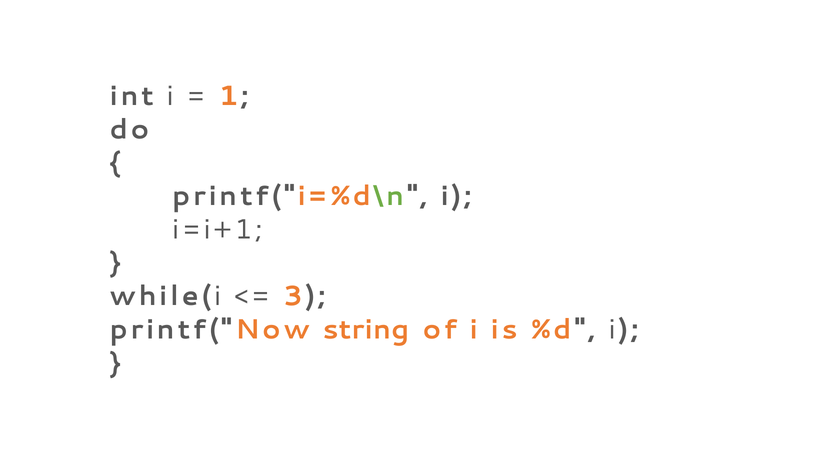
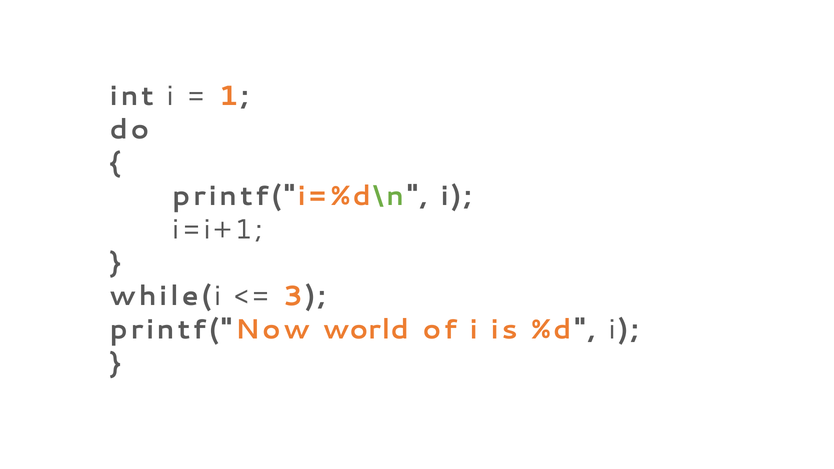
string: string -> world (366, 330)
